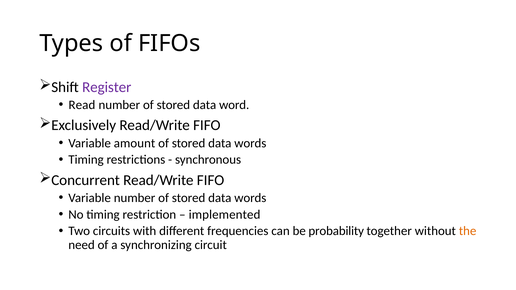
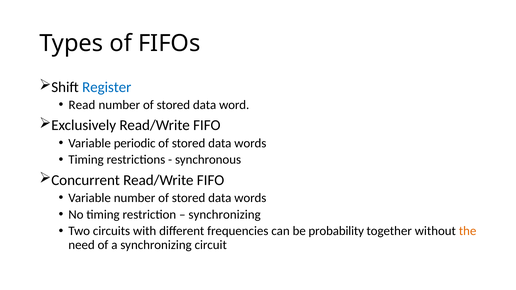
Register colour: purple -> blue (107, 87)
amount: amount -> periodic (135, 143)
implemented: implemented -> synchronizing (225, 215)
